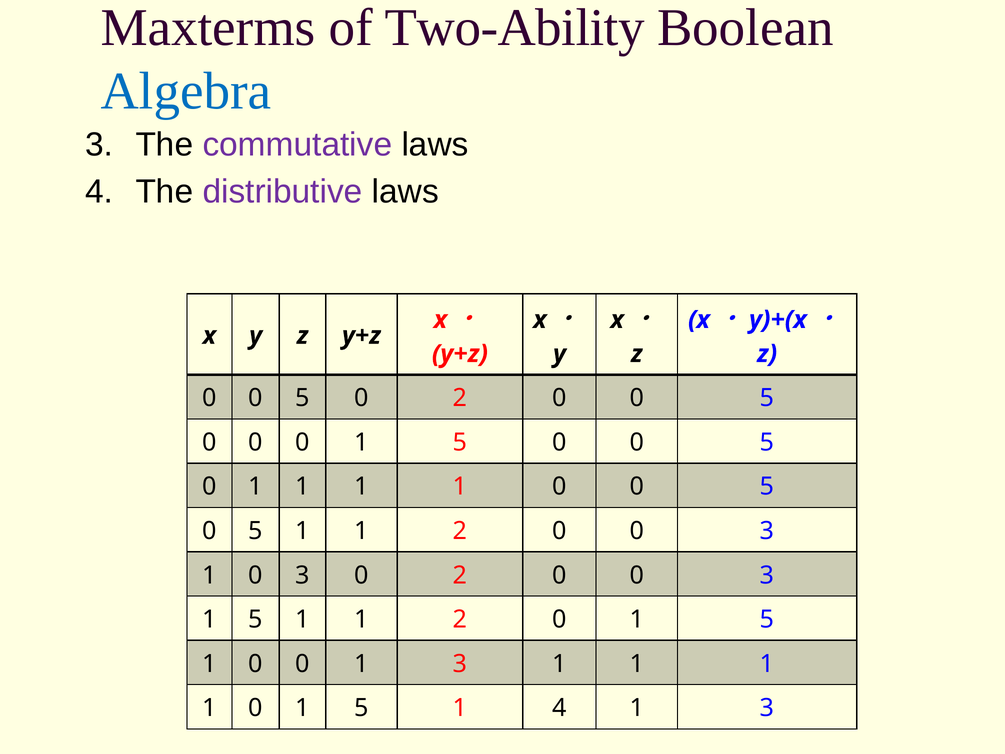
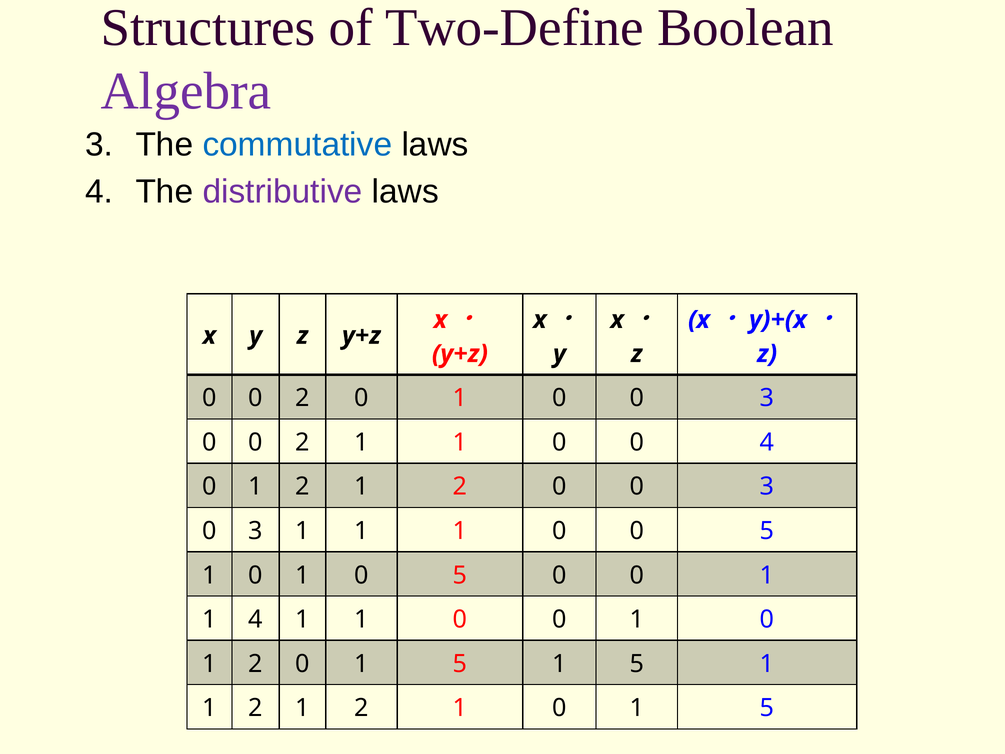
Maxterms: Maxterms -> Structures (208, 28)
Two-Ability: Two-Ability -> Two-Define (515, 28)
Algebra colour: blue -> purple (186, 91)
commutative colour: purple -> blue (297, 145)
5: 5 -> 2 (303, 398)
2: 2 -> 1 (460, 398)
5: 5 -> 3 (767, 398)
0: 0 -> 2 (303, 442)
5: 5 -> 1 (460, 442)
5: 5 -> 4 (767, 442)
1: 1 -> 2 (303, 487)
1: 1 -> 2 (460, 487)
5: 5 -> 3 (767, 487)
5: 5 -> 3 (256, 531)
2: 2 -> 1 (460, 531)
3: 3 -> 5 (767, 531)
3: 3 -> 1 (303, 575)
2: 2 -> 5 (460, 575)
3: 3 -> 1 (767, 575)
5: 5 -> 4 (256, 619)
2: 2 -> 0 (460, 619)
5: 5 -> 0 (767, 619)
0: 0 -> 2 (256, 664)
3: 3 -> 5 (460, 664)
1: 1 -> 5 (637, 664)
0: 0 -> 2 (256, 708)
5: 5 -> 2 (362, 708)
4: 4 -> 0 (560, 708)
3: 3 -> 5 (767, 708)
